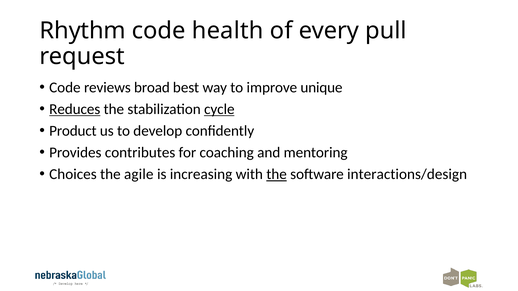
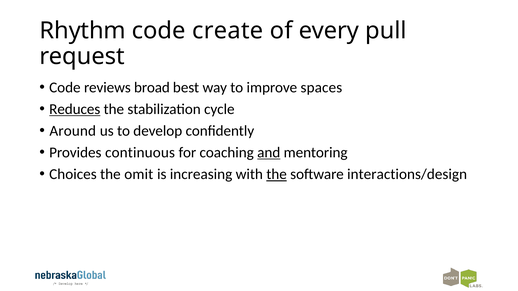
health: health -> create (228, 31)
unique: unique -> spaces (321, 88)
cycle underline: present -> none (219, 109)
Product: Product -> Around (73, 131)
contributes: contributes -> continuous (140, 153)
and underline: none -> present (269, 153)
agile: agile -> omit (139, 174)
